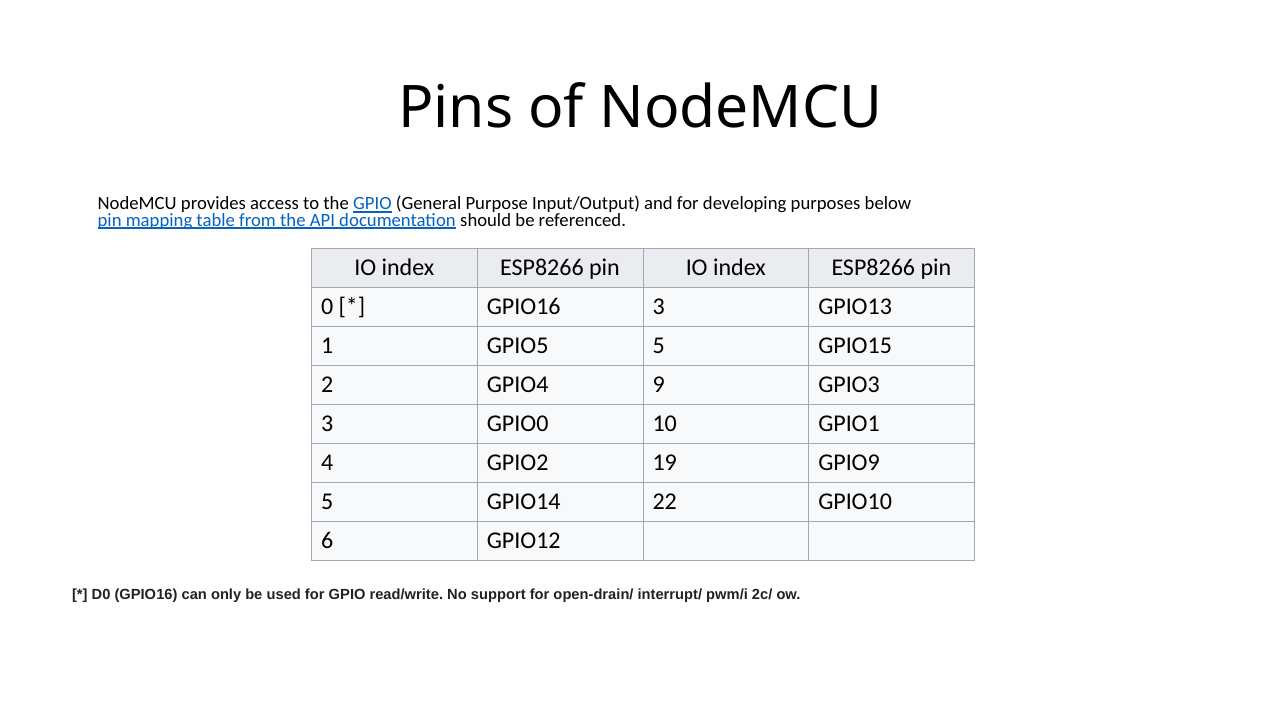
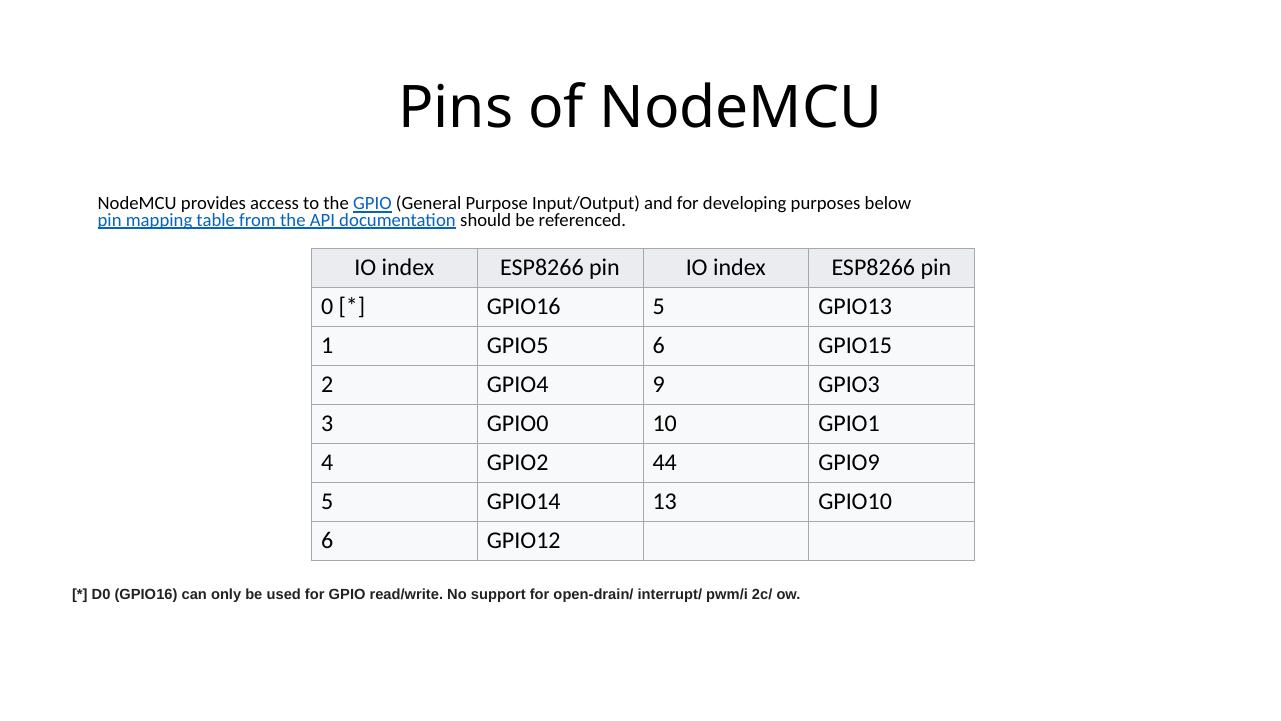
GPIO16 3: 3 -> 5 (659, 307)
GPIO5 5: 5 -> 6 (659, 346)
19: 19 -> 44 (665, 463)
22: 22 -> 13 (665, 502)
